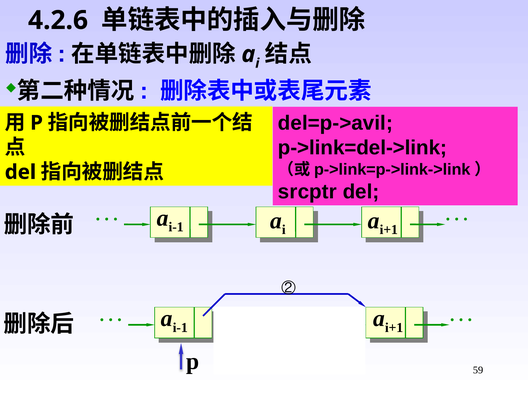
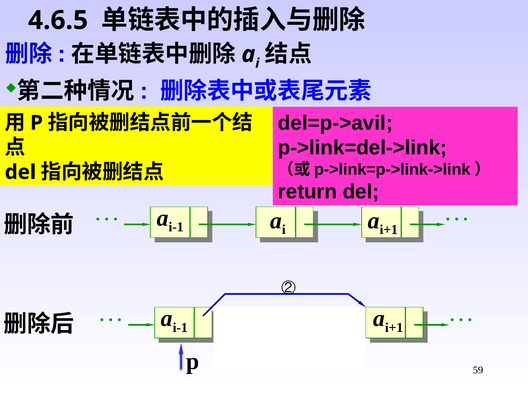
4.2.6: 4.2.6 -> 4.6.5 (58, 20)
srcptr: srcptr -> return (308, 192)
